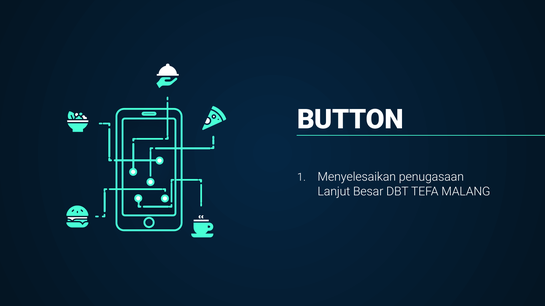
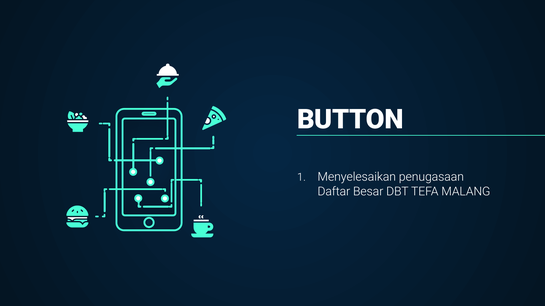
Lanjut: Lanjut -> Daftar (334, 192)
